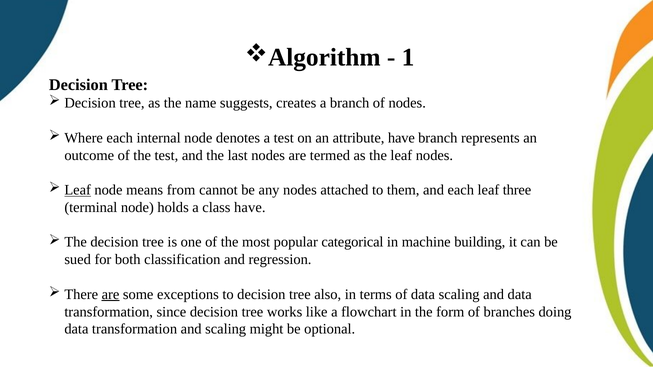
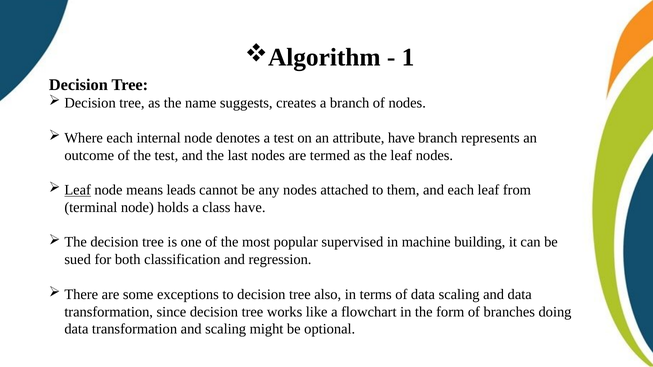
from: from -> leads (181, 190)
three: three -> from (517, 190)
categorical: categorical -> supervised (352, 242)
are underline: present -> none (111, 295)
